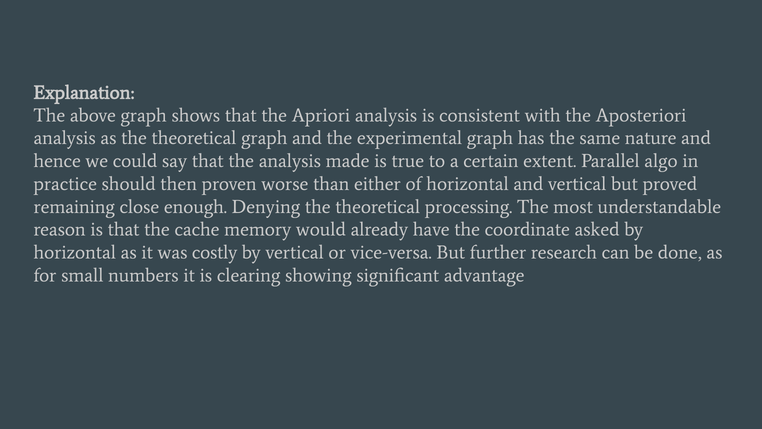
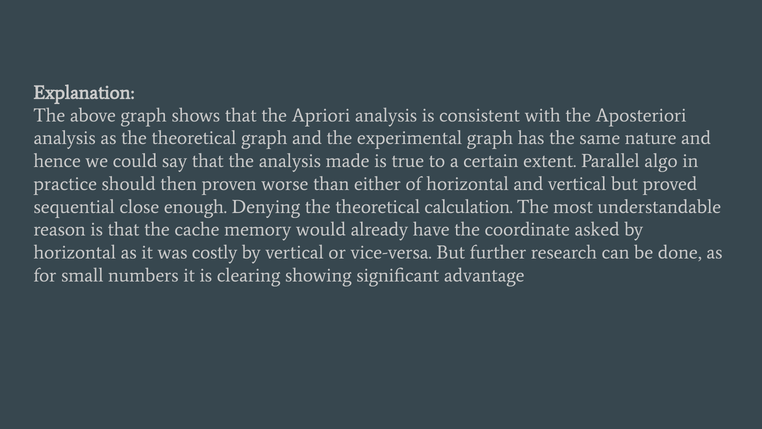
remaining: remaining -> sequential (74, 207)
processing: processing -> calculation (469, 207)
